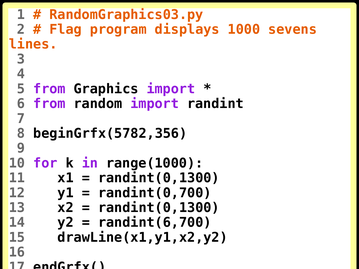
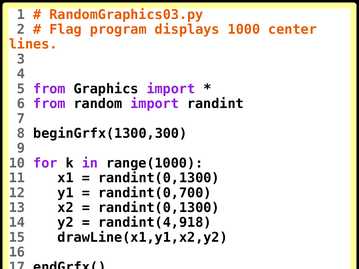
sevens: sevens -> center (293, 29)
beginGrfx(5782,356: beginGrfx(5782,356 -> beginGrfx(1300,300 (110, 134)
randint(6,700: randint(6,700 -> randint(4,918 (155, 223)
